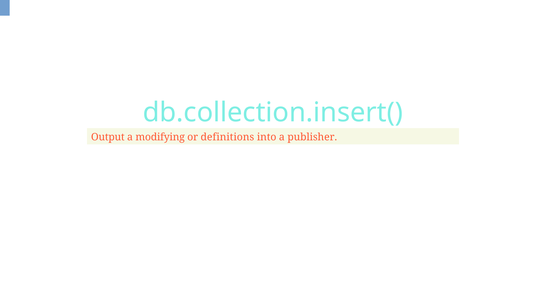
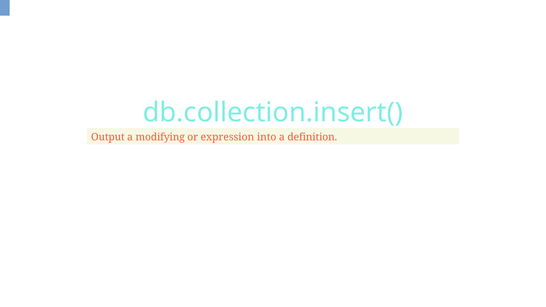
definitions: definitions -> expression (227, 137)
publisher: publisher -> definition (312, 137)
